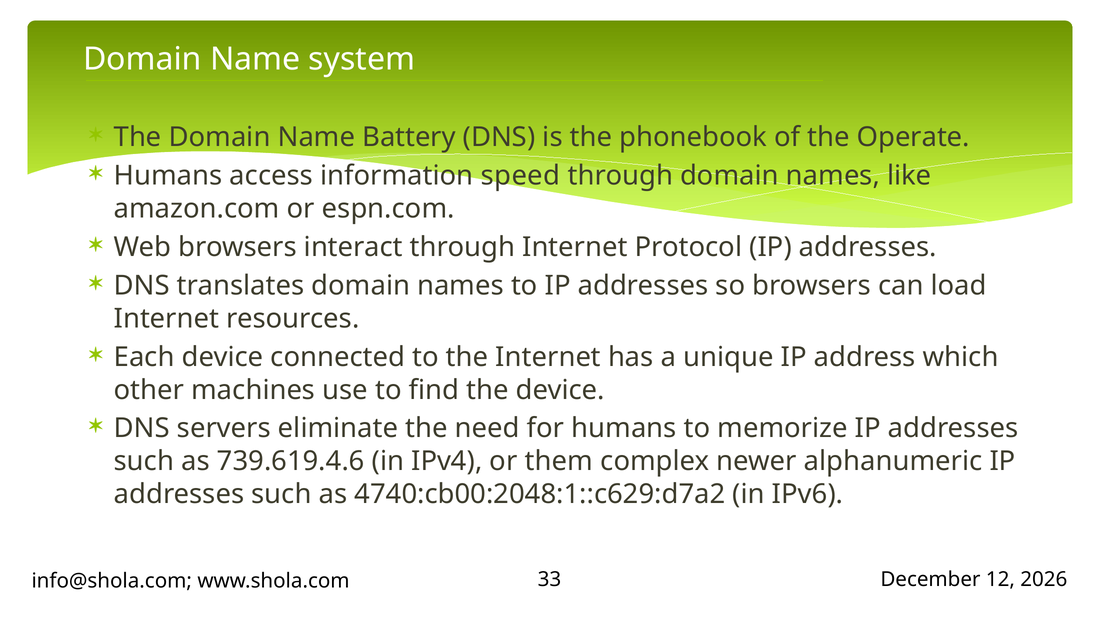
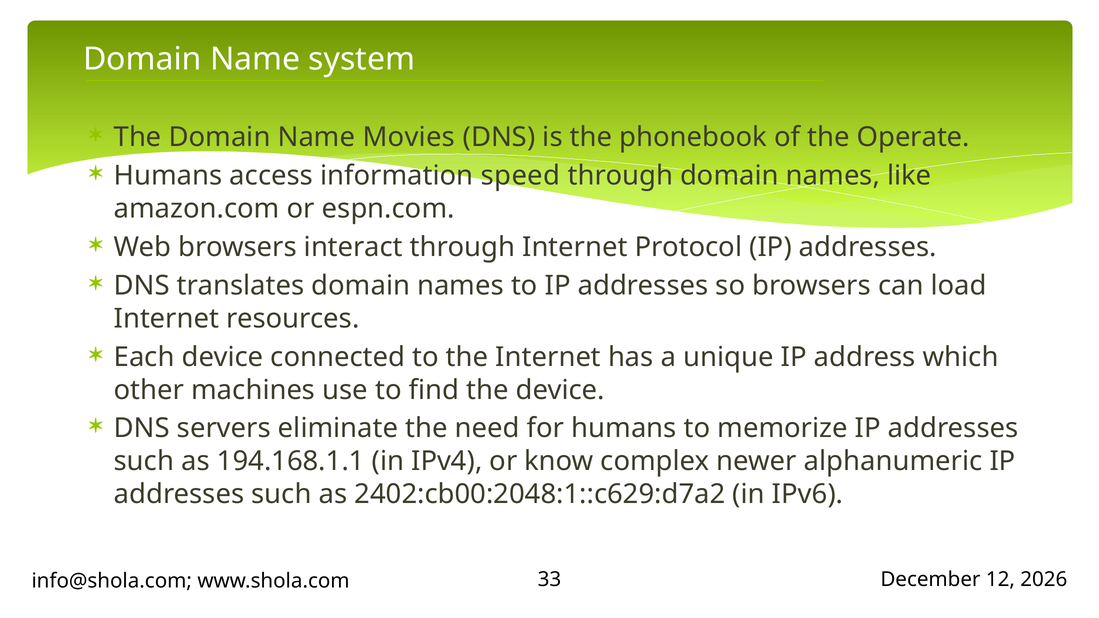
Battery: Battery -> Movies (409, 137)
739.619.4.6: 739.619.4.6 -> 194.168.1.1 (291, 461)
them: them -> know (559, 461)
4740:cb00:2048:1::c629:d7a2: 4740:cb00:2048:1::c629:d7a2 -> 2402:cb00:2048:1::c629:d7a2 (540, 494)
